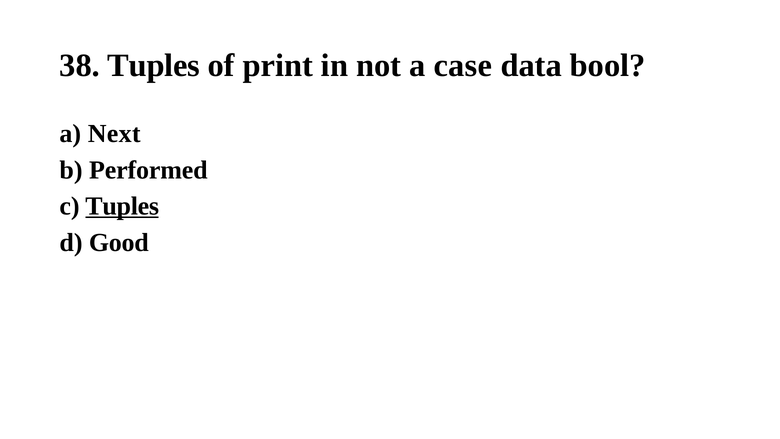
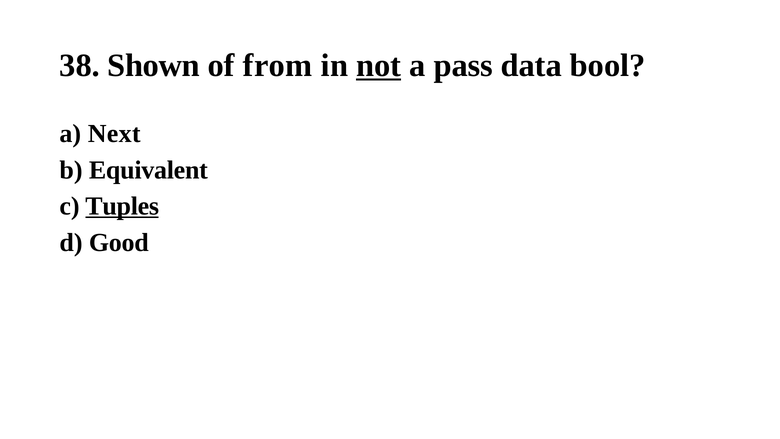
38 Tuples: Tuples -> Shown (154, 66)
print: print -> from (278, 66)
not underline: none -> present (379, 66)
case: case -> pass (463, 66)
Performed: Performed -> Equivalent (148, 170)
